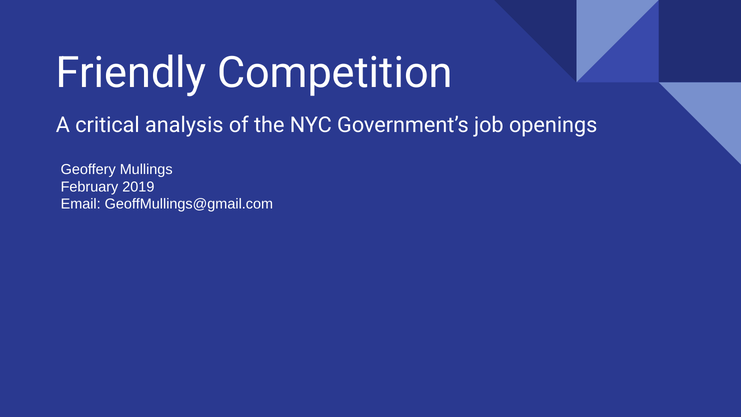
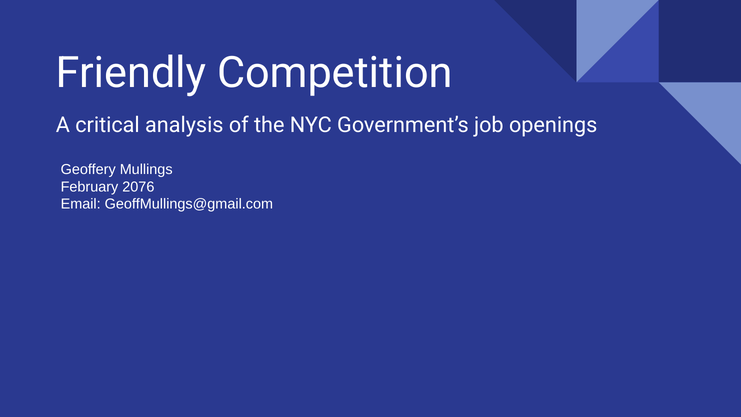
2019: 2019 -> 2076 (138, 187)
